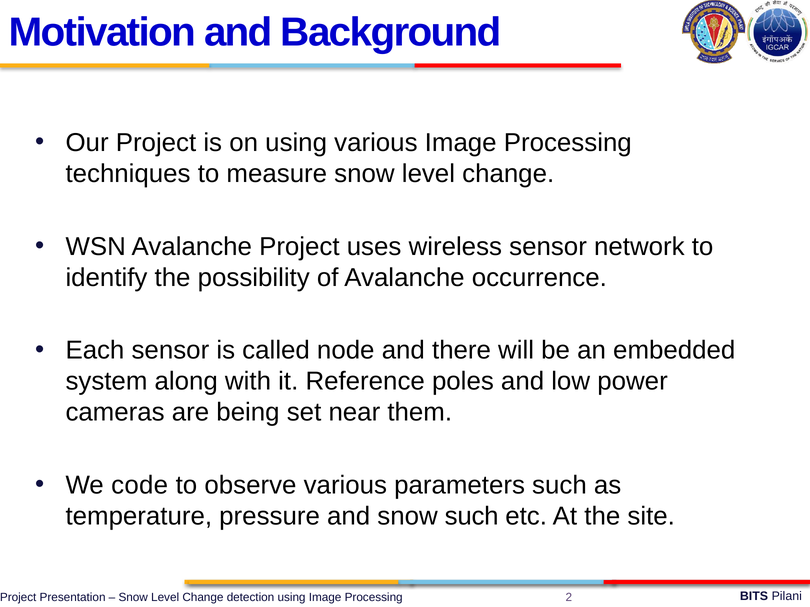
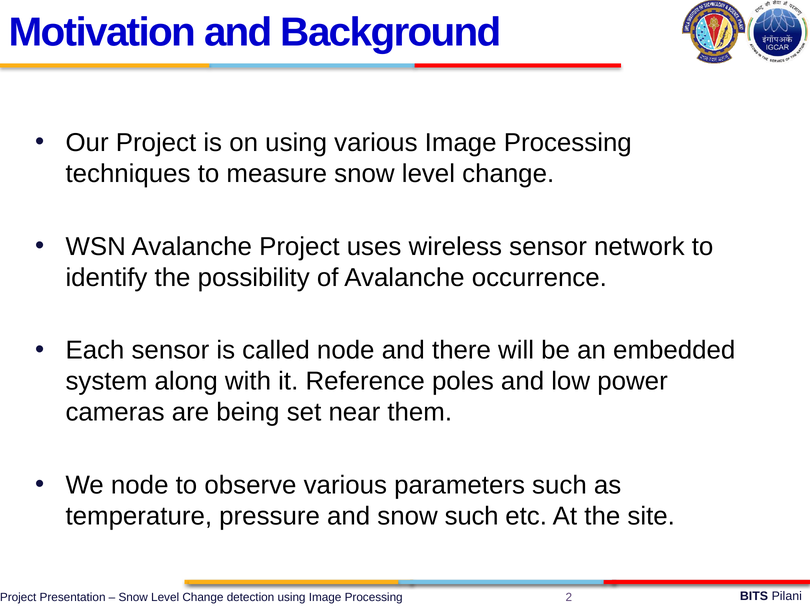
We code: code -> node (140, 486)
